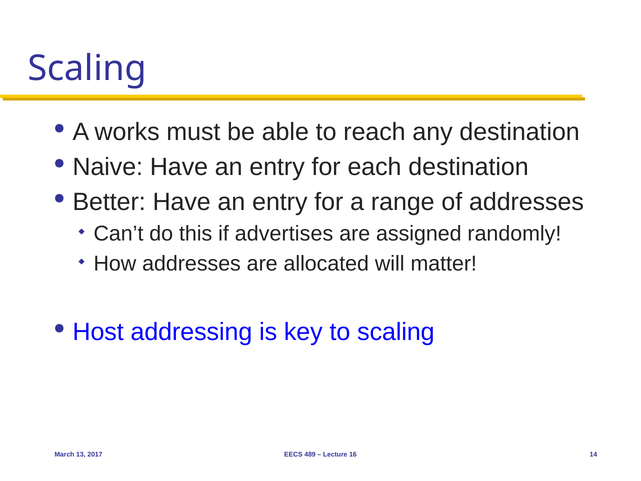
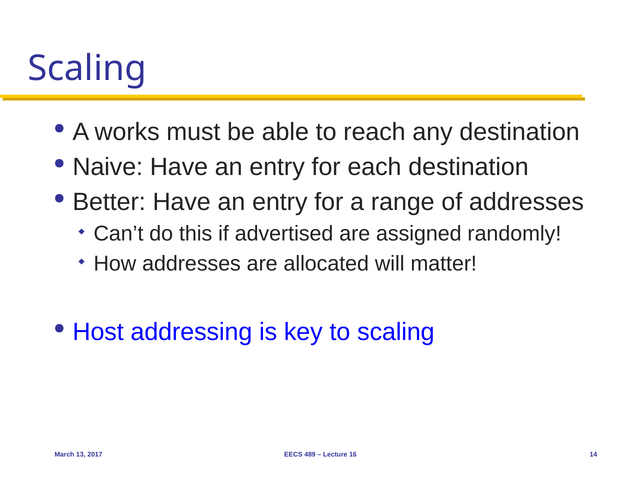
advertises: advertises -> advertised (284, 234)
